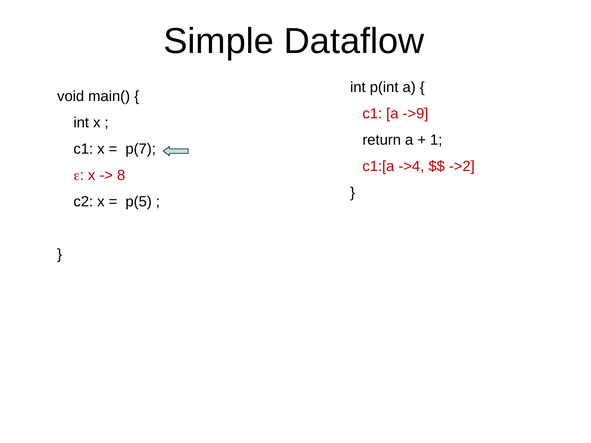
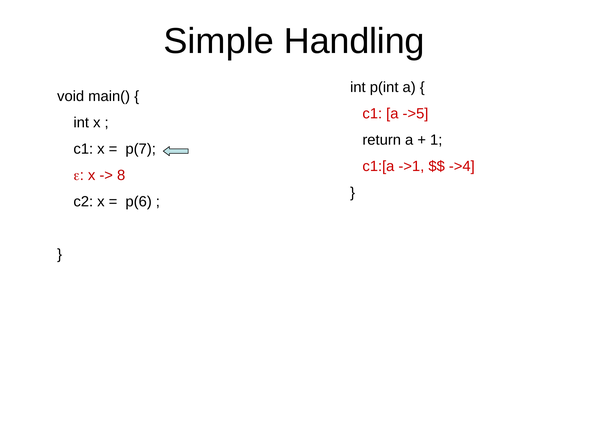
Dataflow: Dataflow -> Handling (354, 41)
->9: ->9 -> ->5 (415, 114)
->4: ->4 -> ->1 (411, 166)
->2: ->2 -> ->4 (462, 166)
p(5: p(5 -> p(6 (139, 202)
